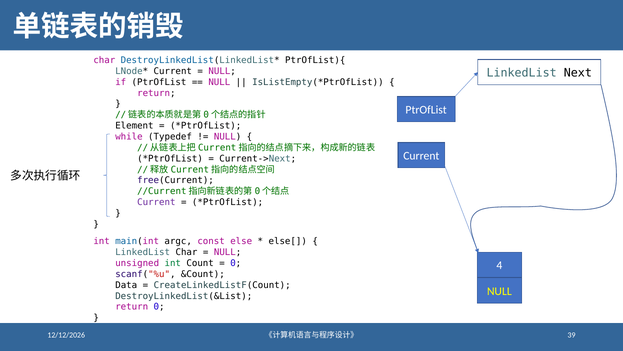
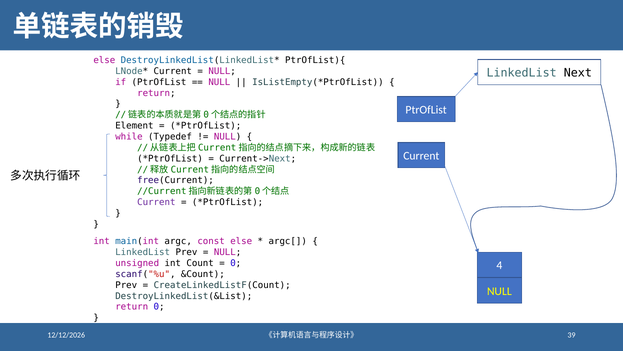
char: char -> else (104, 60)
else[: else[ -> argc[ (288, 241)
LinkedList Char: Char -> Prev (186, 252)
int colour: green -> black (173, 263)
Data: Data -> Prev (126, 285)
